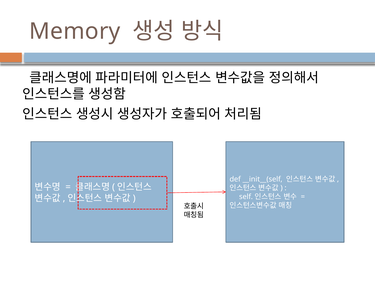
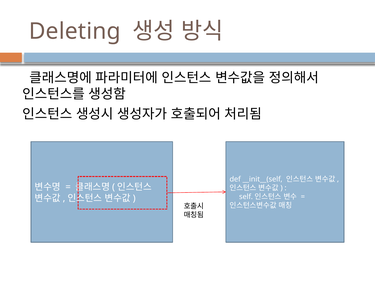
Memory: Memory -> Deleting (75, 31)
